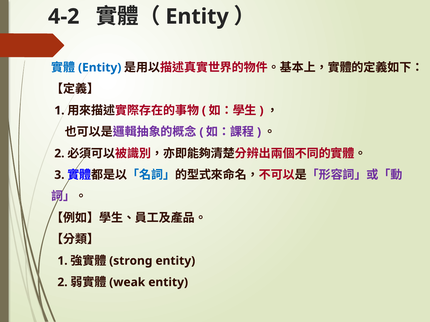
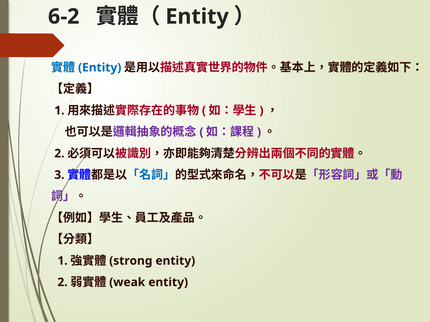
4-2: 4-2 -> 6-2 (64, 17)
